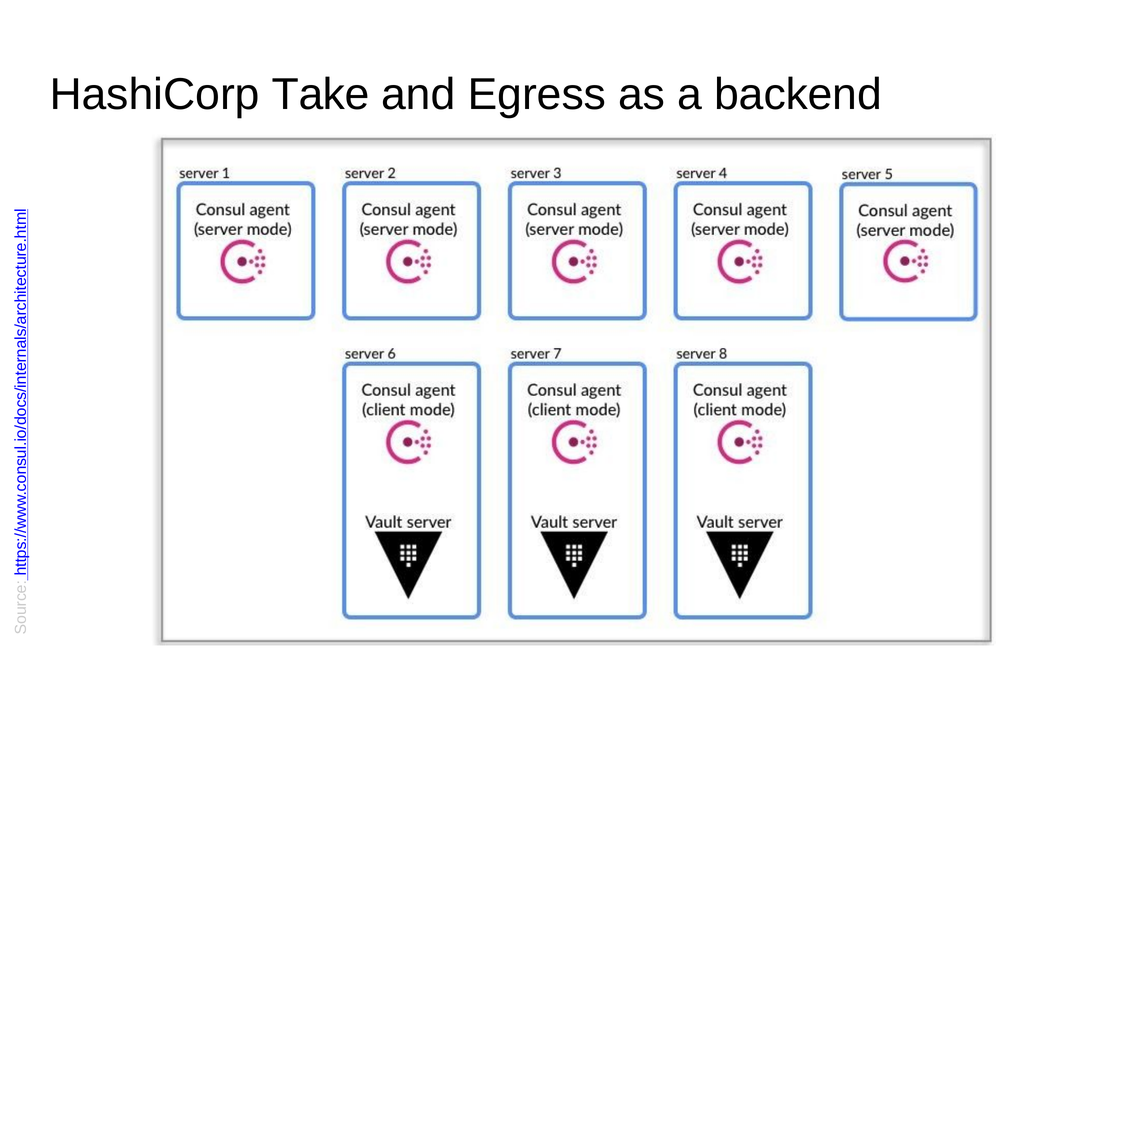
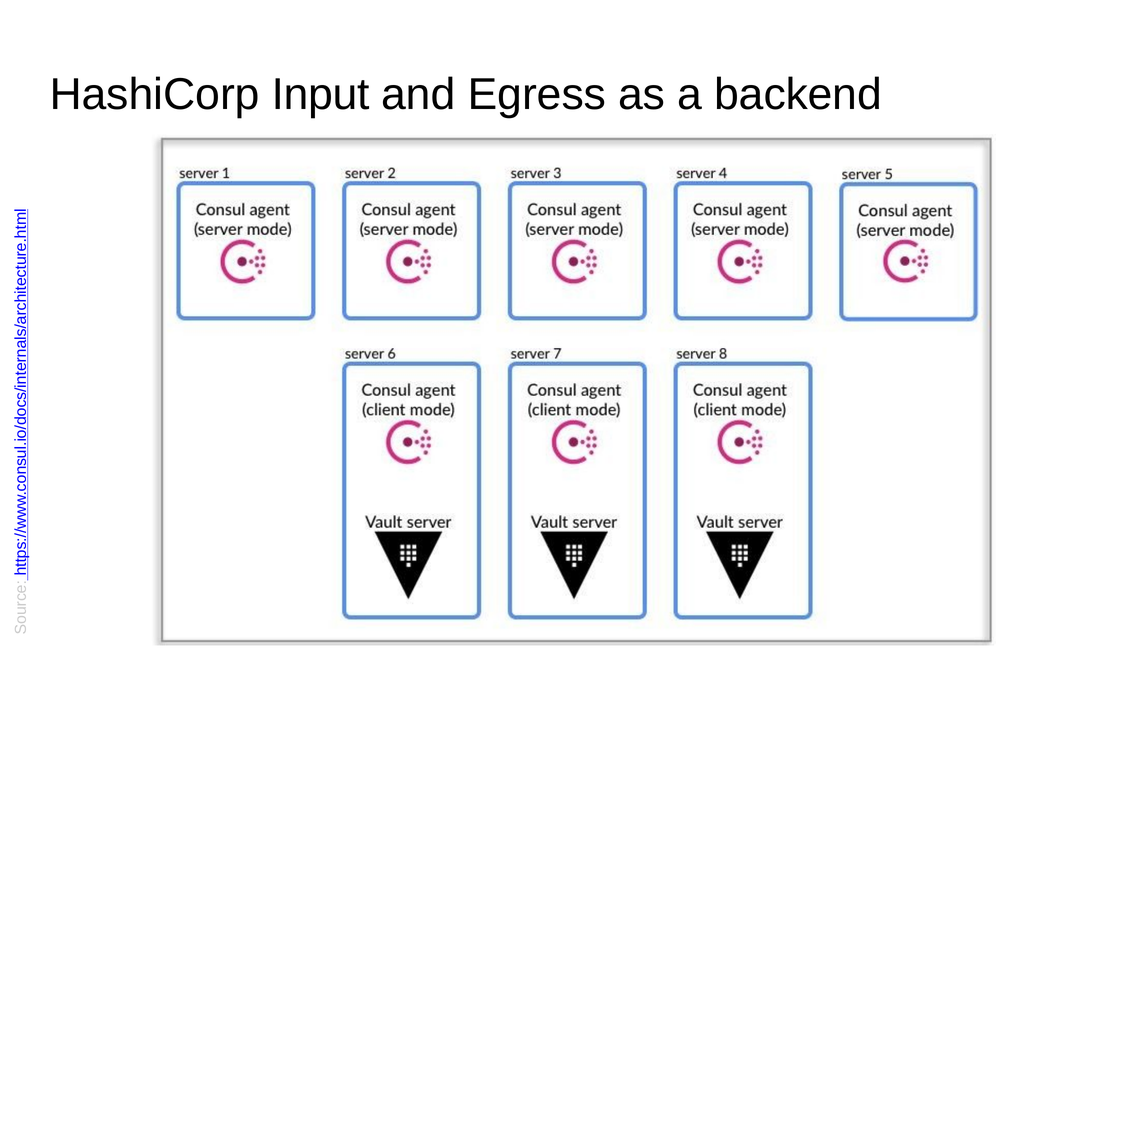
Take: Take -> Input (321, 95)
